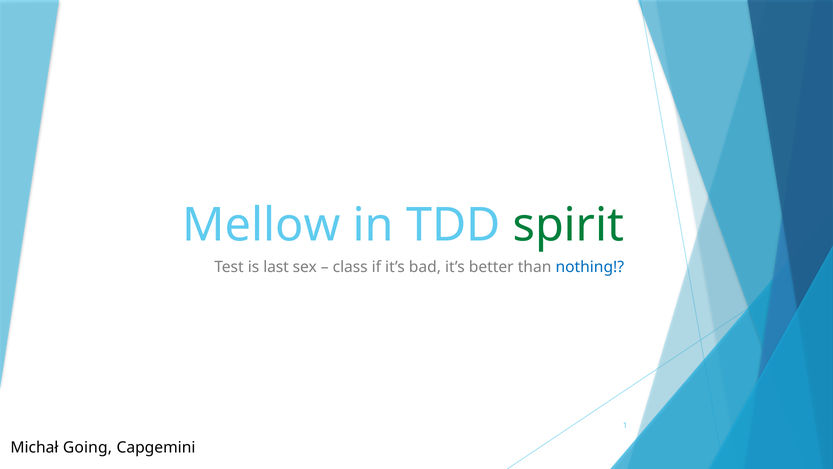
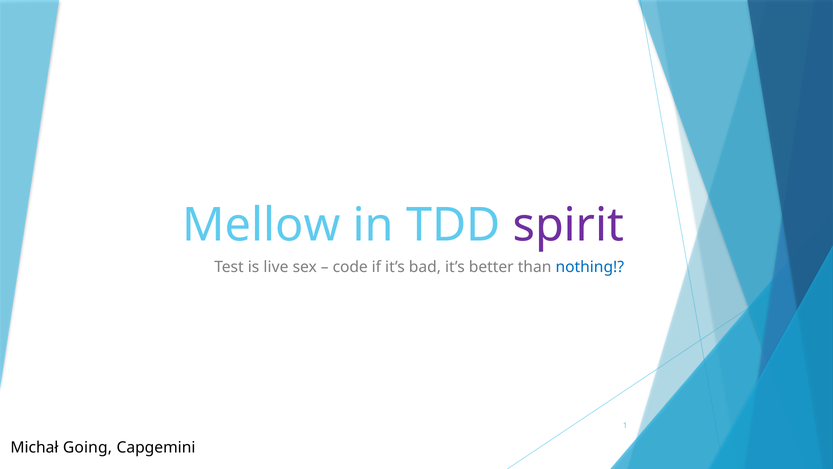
spirit colour: green -> purple (568, 225)
last: last -> live (276, 267)
class: class -> code (350, 267)
